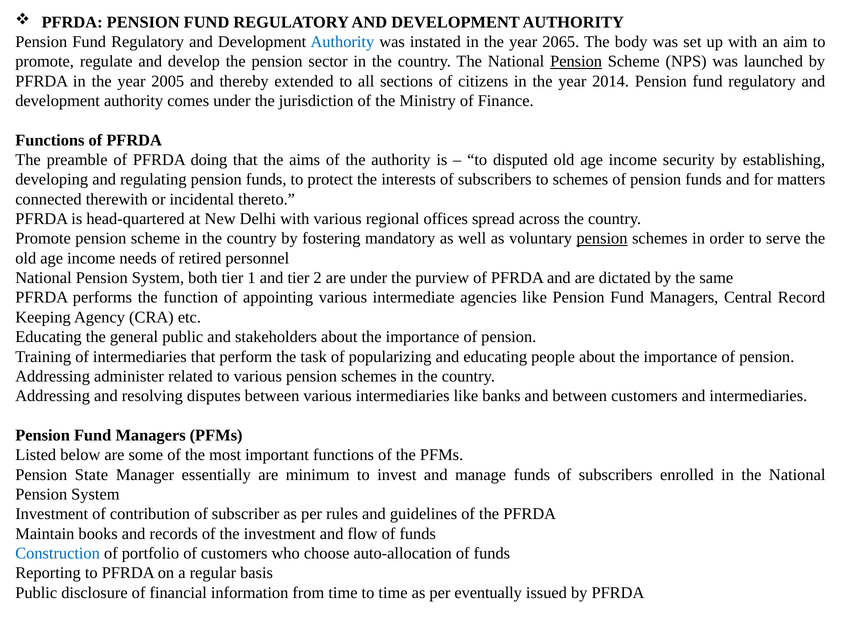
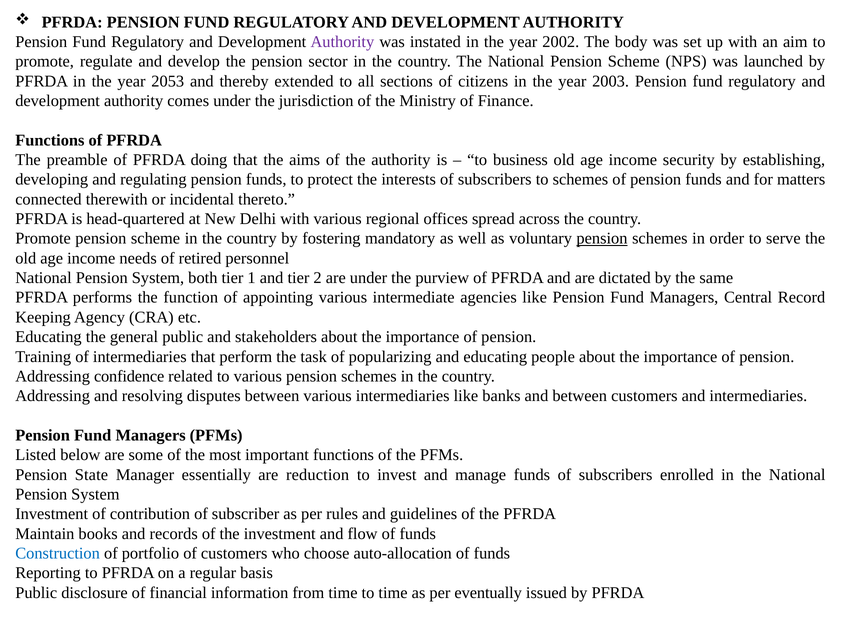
Authority colour: blue -> purple (342, 42)
2065: 2065 -> 2002 (561, 42)
Pension underline: present -> none (576, 61)
2005: 2005 -> 2053 (168, 81)
2014: 2014 -> 2003 (611, 81)
disputed: disputed -> business (520, 160)
administer: administer -> confidence (129, 376)
minimum: minimum -> reduction (318, 474)
